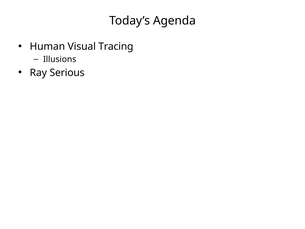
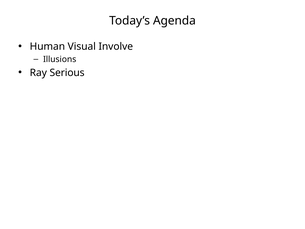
Tracing: Tracing -> Involve (116, 46)
